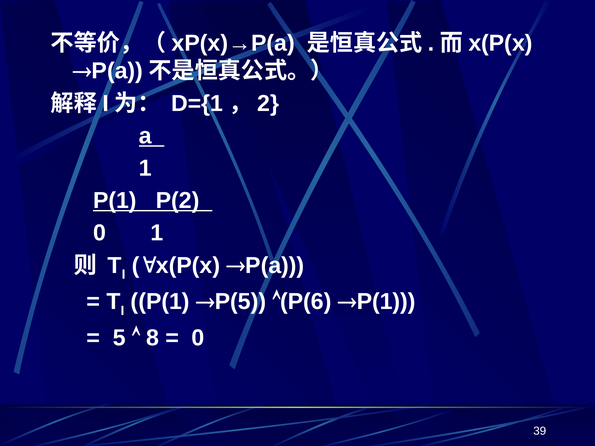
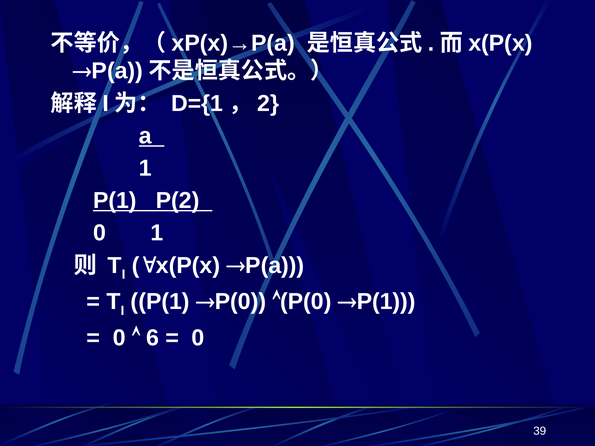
P(5: P(5 -> P(0 (241, 302)
P(6: P(6 -> P(0 (306, 302)
5: 5 -> 0 (119, 338)
8: 8 -> 6 (153, 338)
